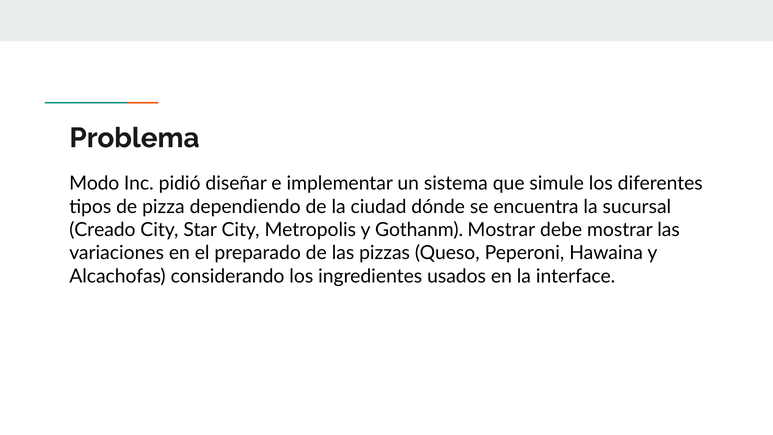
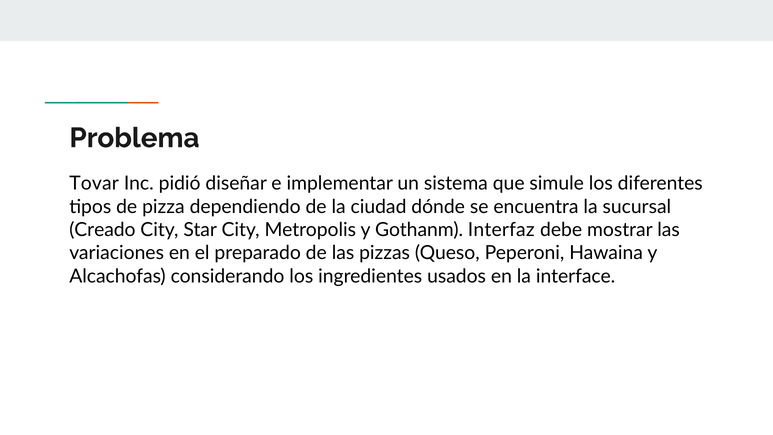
Modo: Modo -> Tovar (94, 183)
Gothanm Mostrar: Mostrar -> Interfaz (501, 230)
